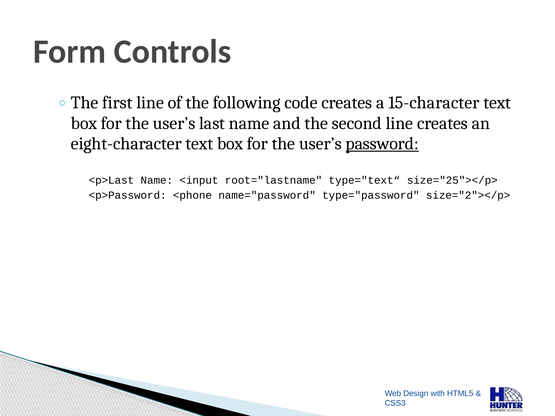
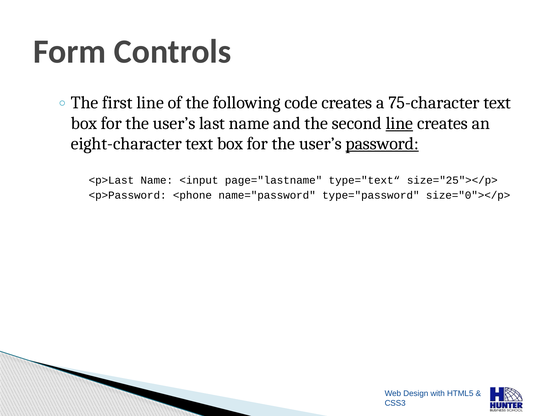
15-character: 15-character -> 75-character (434, 103)
line underline: none -> present (399, 123)
root="lastname: root="lastname -> page="lastname (274, 181)
size="2"></p>: size="2"></p> -> size="0"></p> (468, 195)
